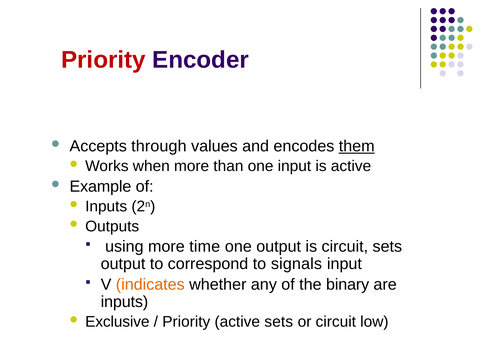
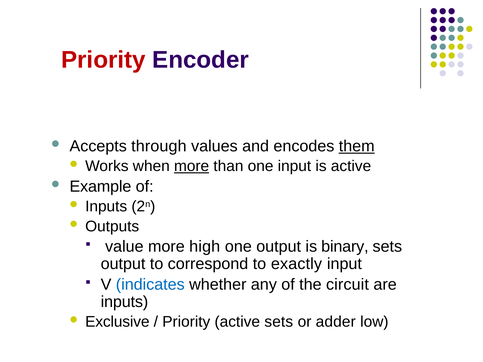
more underline: none -> present (192, 166)
using: using -> value (124, 247)
time: time -> high (205, 247)
is circuit: circuit -> binary (345, 247)
signals: signals -> exactly (296, 264)
indicates colour: orange -> blue (150, 285)
binary: binary -> circuit (347, 285)
or circuit: circuit -> adder (336, 322)
